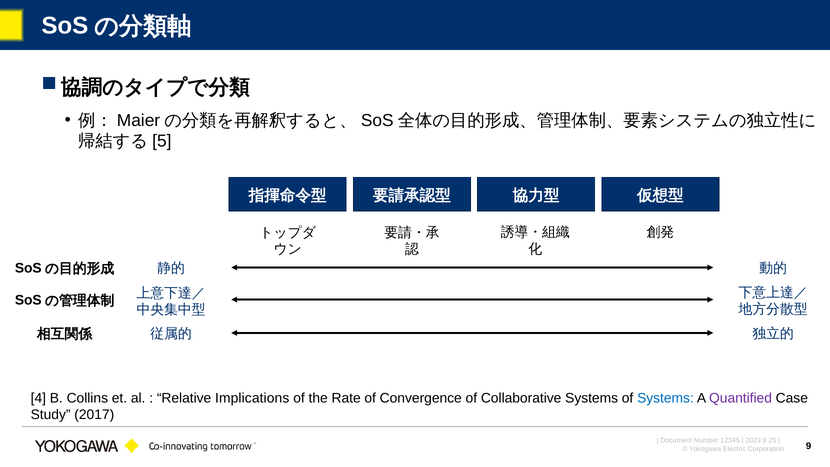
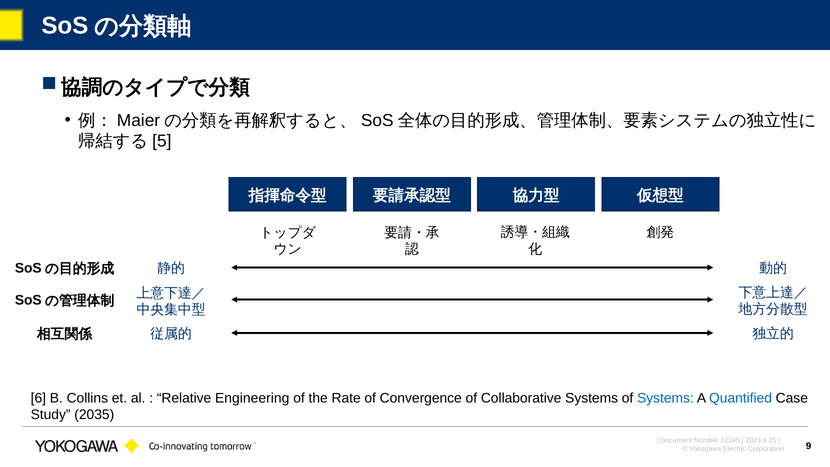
4: 4 -> 6 (38, 398)
Implications: Implications -> Engineering (252, 398)
Quantified colour: purple -> blue (741, 398)
2017: 2017 -> 2035 (94, 415)
